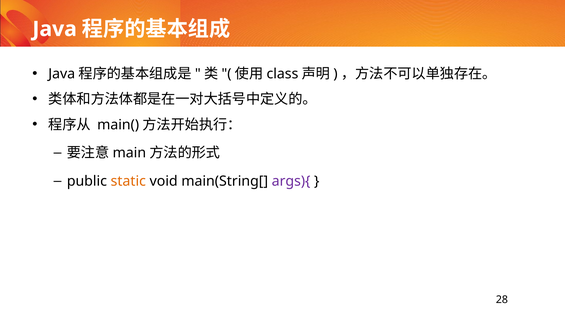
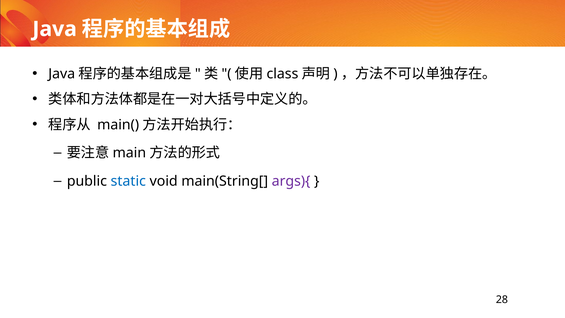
static colour: orange -> blue (128, 181)
